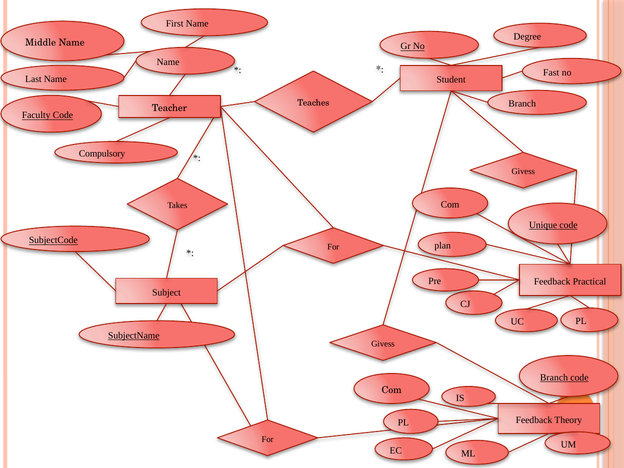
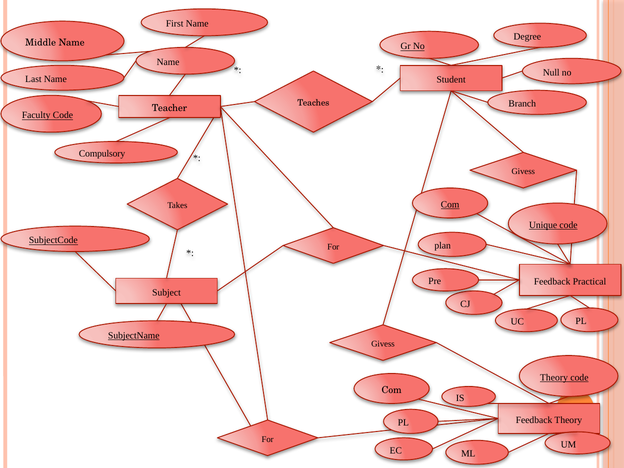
Fast: Fast -> Null (551, 73)
Com underline: none -> present (450, 204)
Branch: Branch -> Theory (554, 377)
